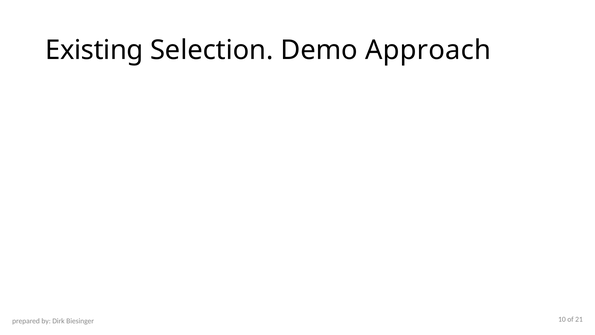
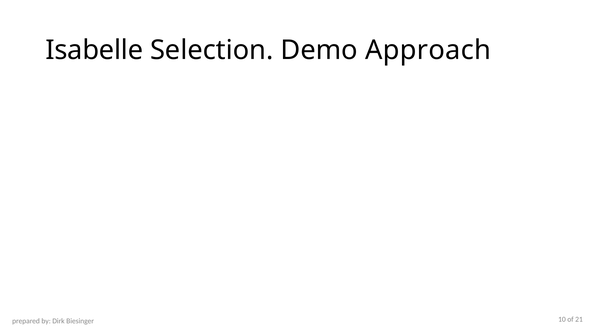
Existing: Existing -> Isabelle (94, 50)
